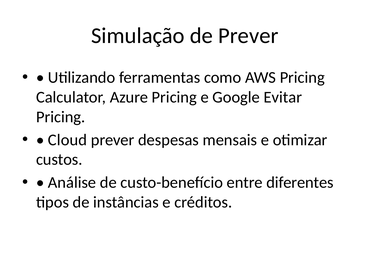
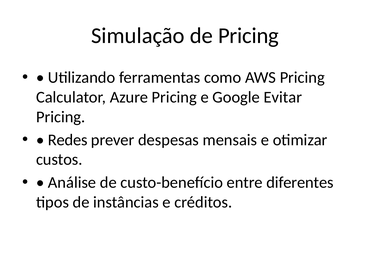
de Prever: Prever -> Pricing (248, 36)
Cloud: Cloud -> Redes (68, 140)
